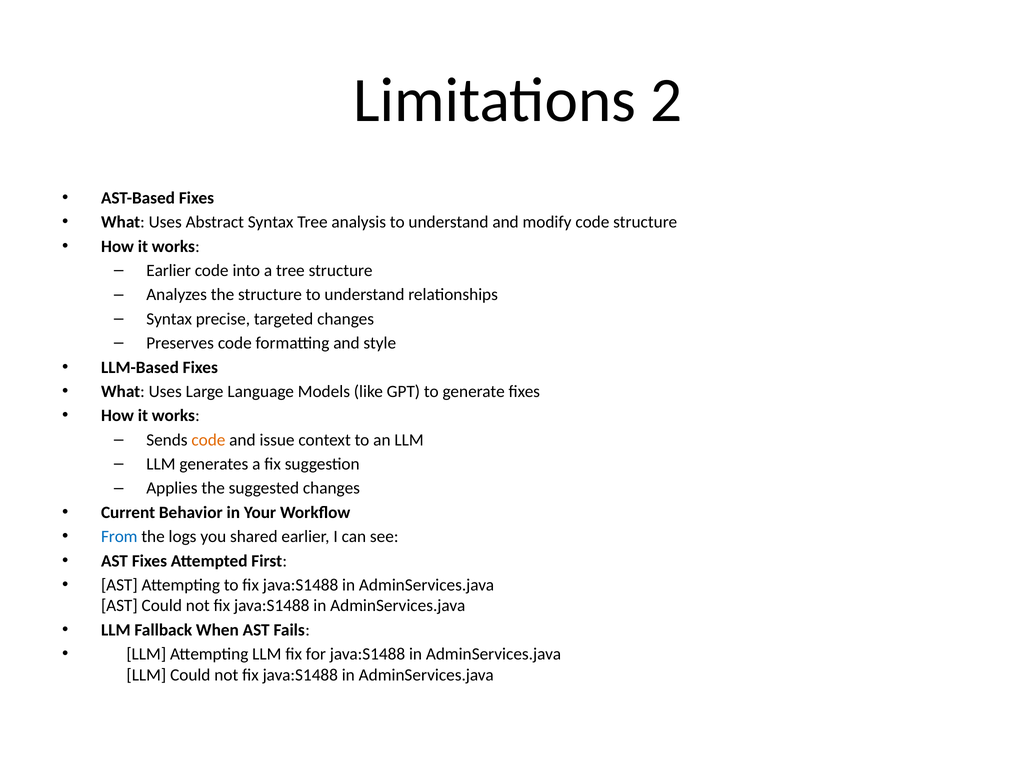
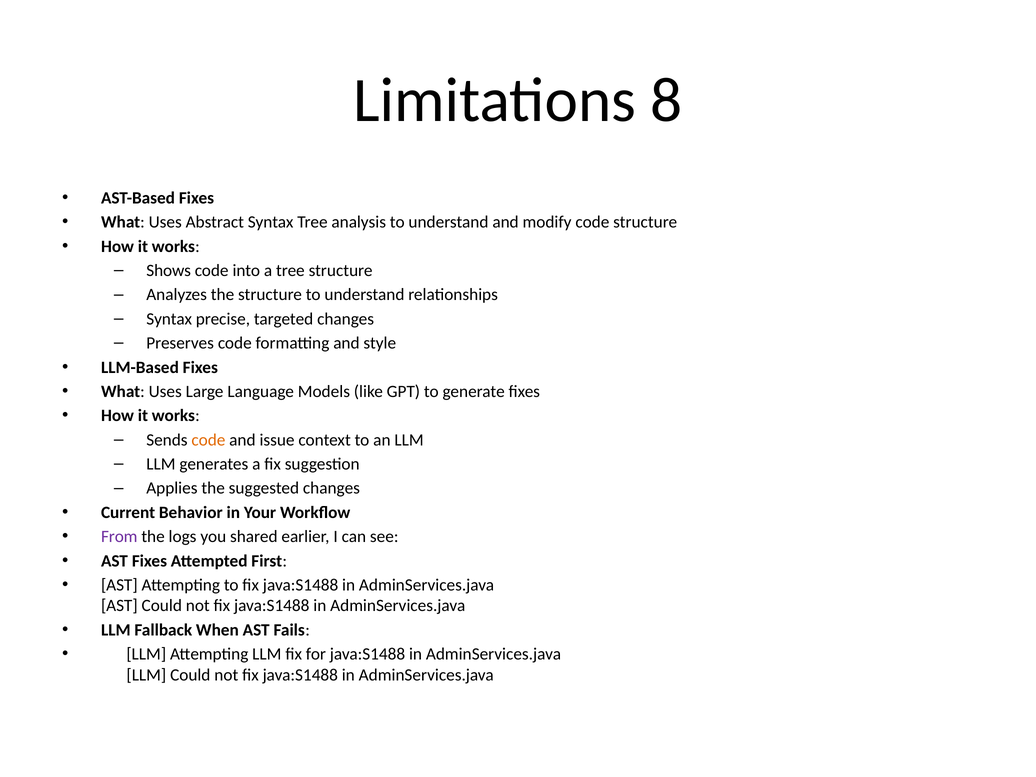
2: 2 -> 8 (666, 100)
Earlier: Earlier -> Shows (169, 271)
From colour: blue -> purple (119, 537)
